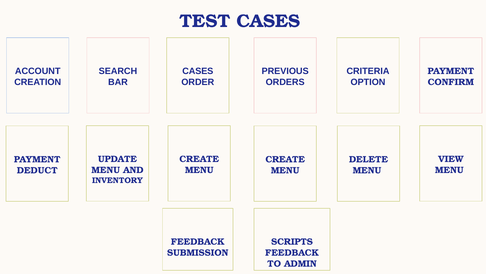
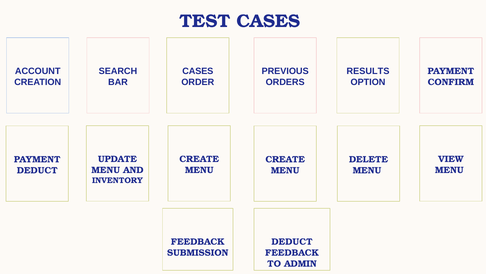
CRITERIA: CRITERIA -> RESULTS (368, 71)
SCRIPTS: SCRIPTS -> DEDUCT (292, 241)
